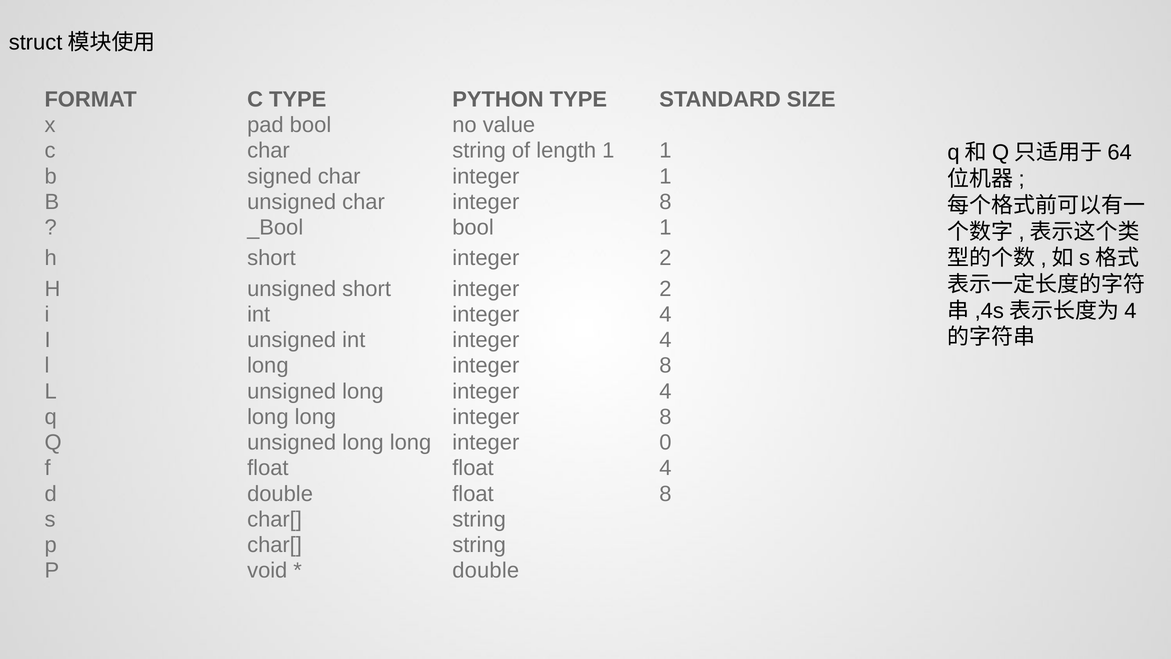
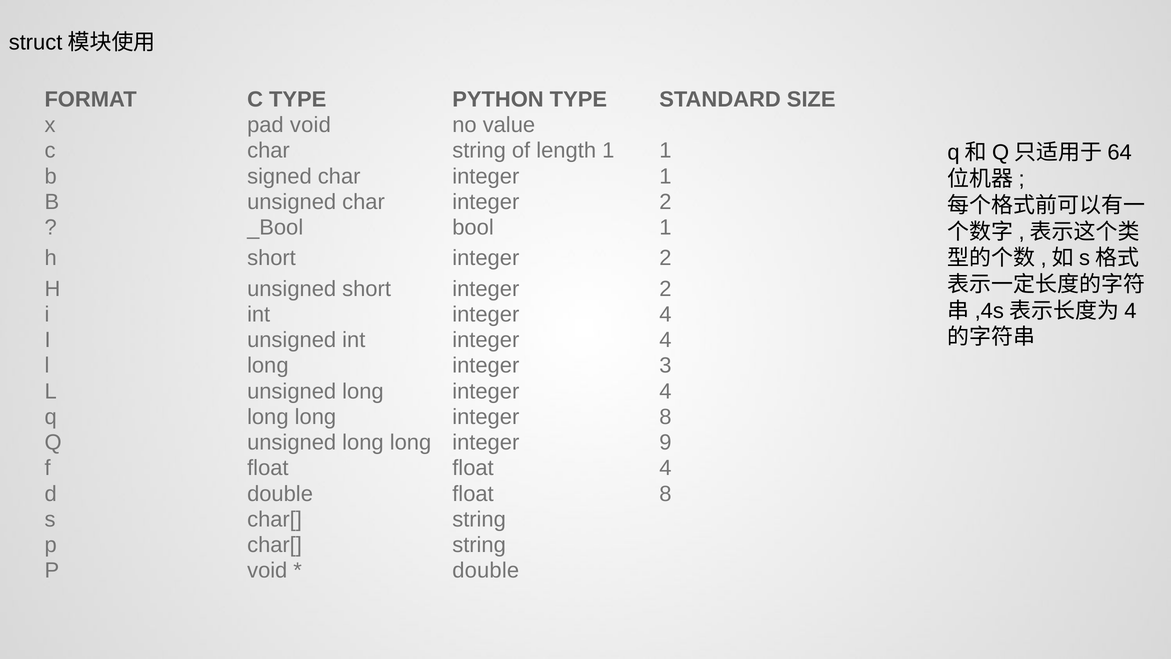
pad bool: bool -> void (310, 125)
char integer 8: 8 -> 2 (665, 202)
l long integer 8: 8 -> 3 (665, 365)
0: 0 -> 9 (665, 442)
